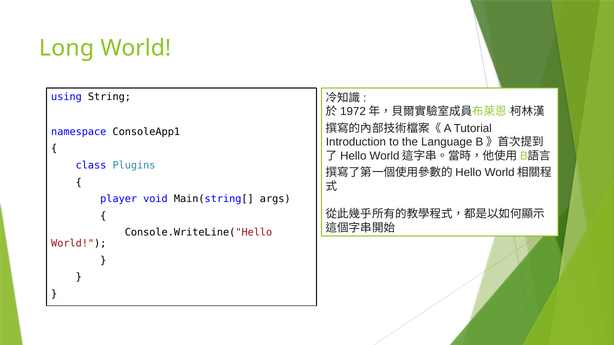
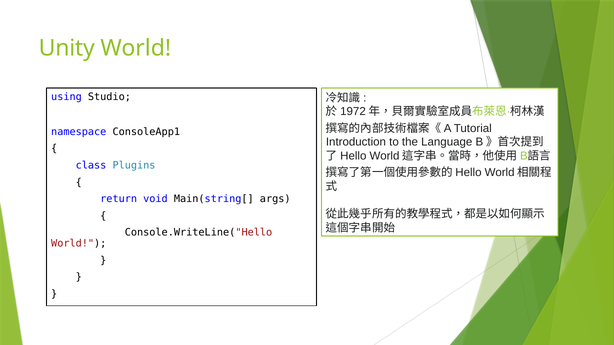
Long: Long -> Unity (67, 48)
String: String -> Studio (109, 97)
player: player -> return (119, 199)
